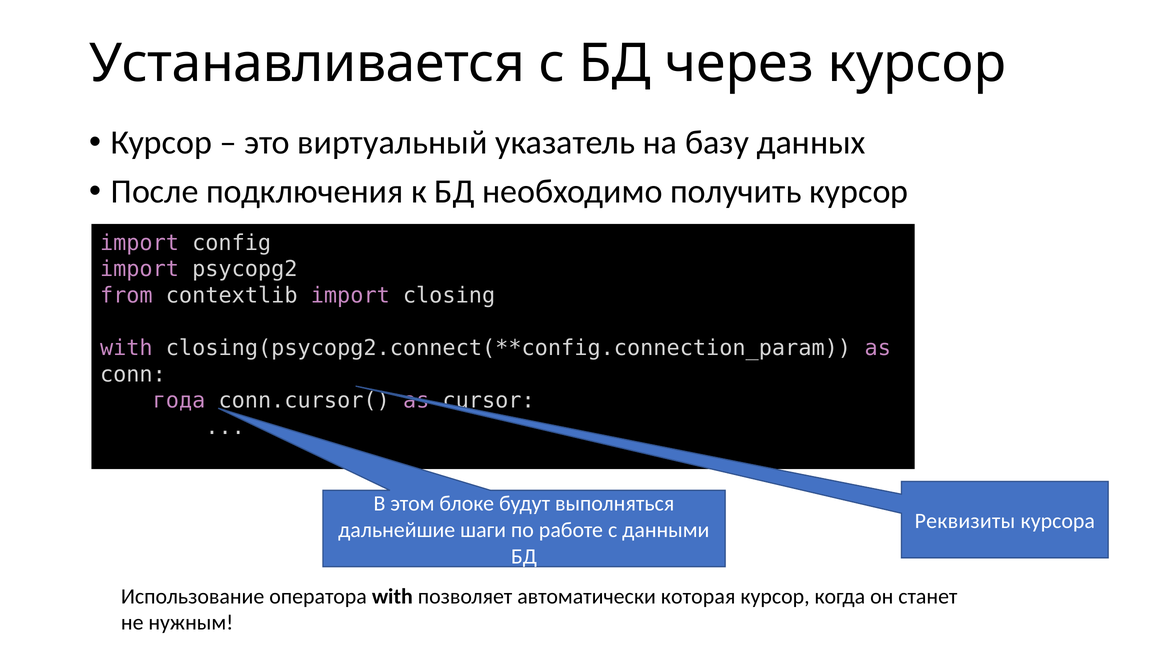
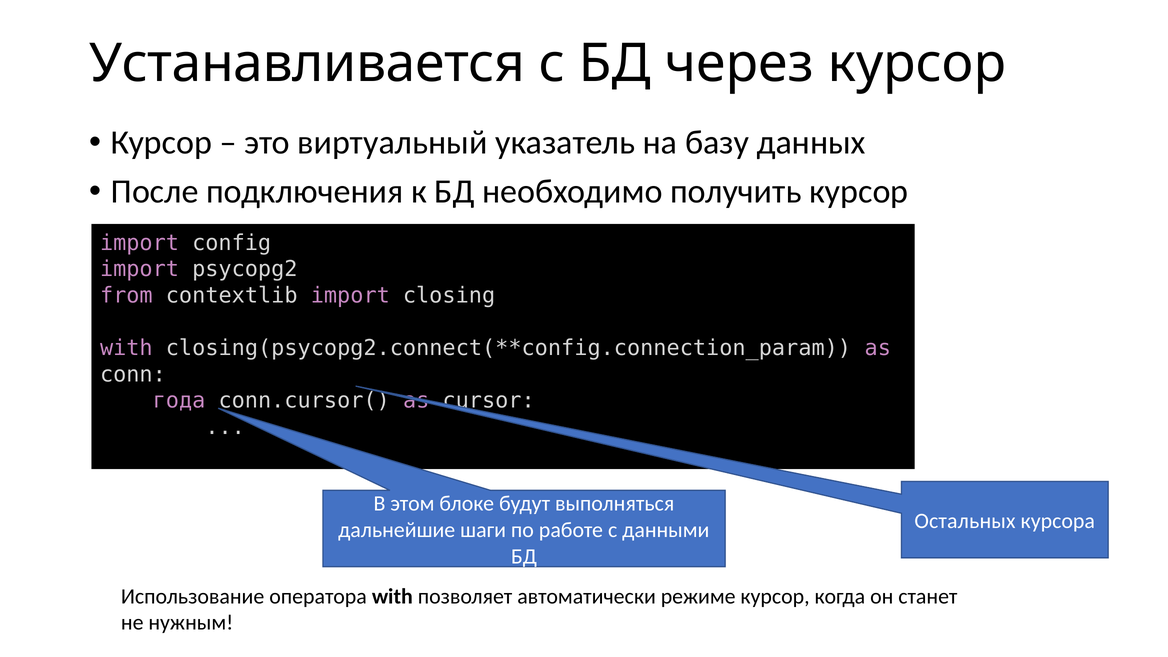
Реквизиты: Реквизиты -> Остальных (965, 521)
которая: которая -> режиме (698, 596)
